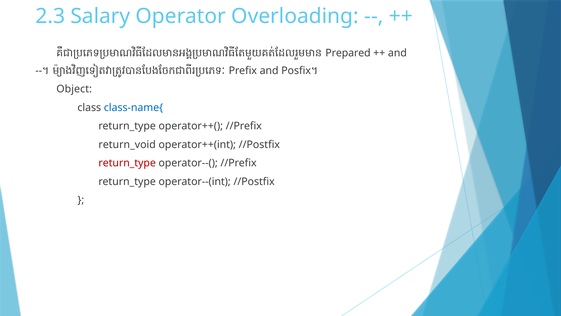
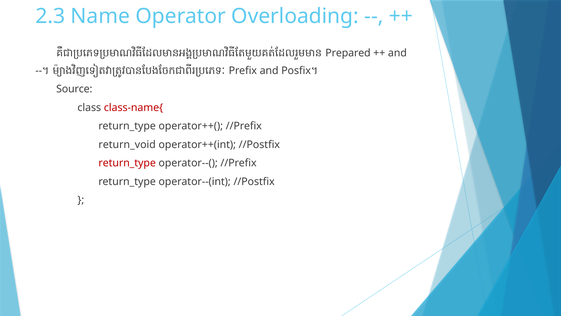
Salary: Salary -> Name (100, 16)
Object: Object -> Source (74, 89)
class-name{ colour: blue -> red (133, 107)
